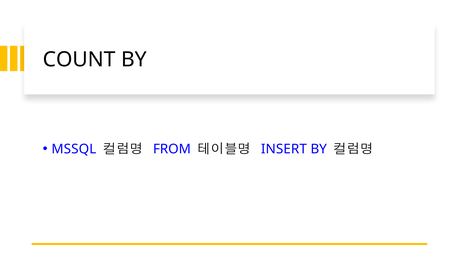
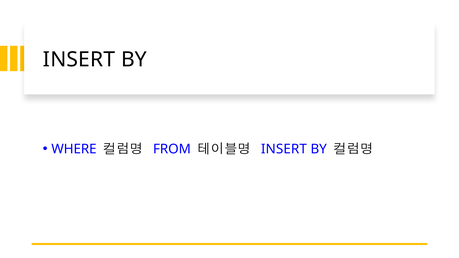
COUNT: COUNT -> INSERT (79, 60)
MSSQL: MSSQL -> WHERE (74, 149)
